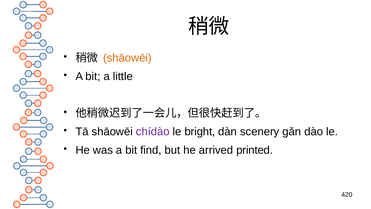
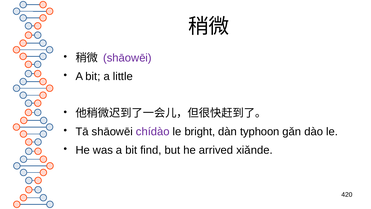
shāowēi colour: orange -> purple (127, 58)
scenery: scenery -> typhoon (260, 132)
printed: printed -> xiǎnde (255, 150)
